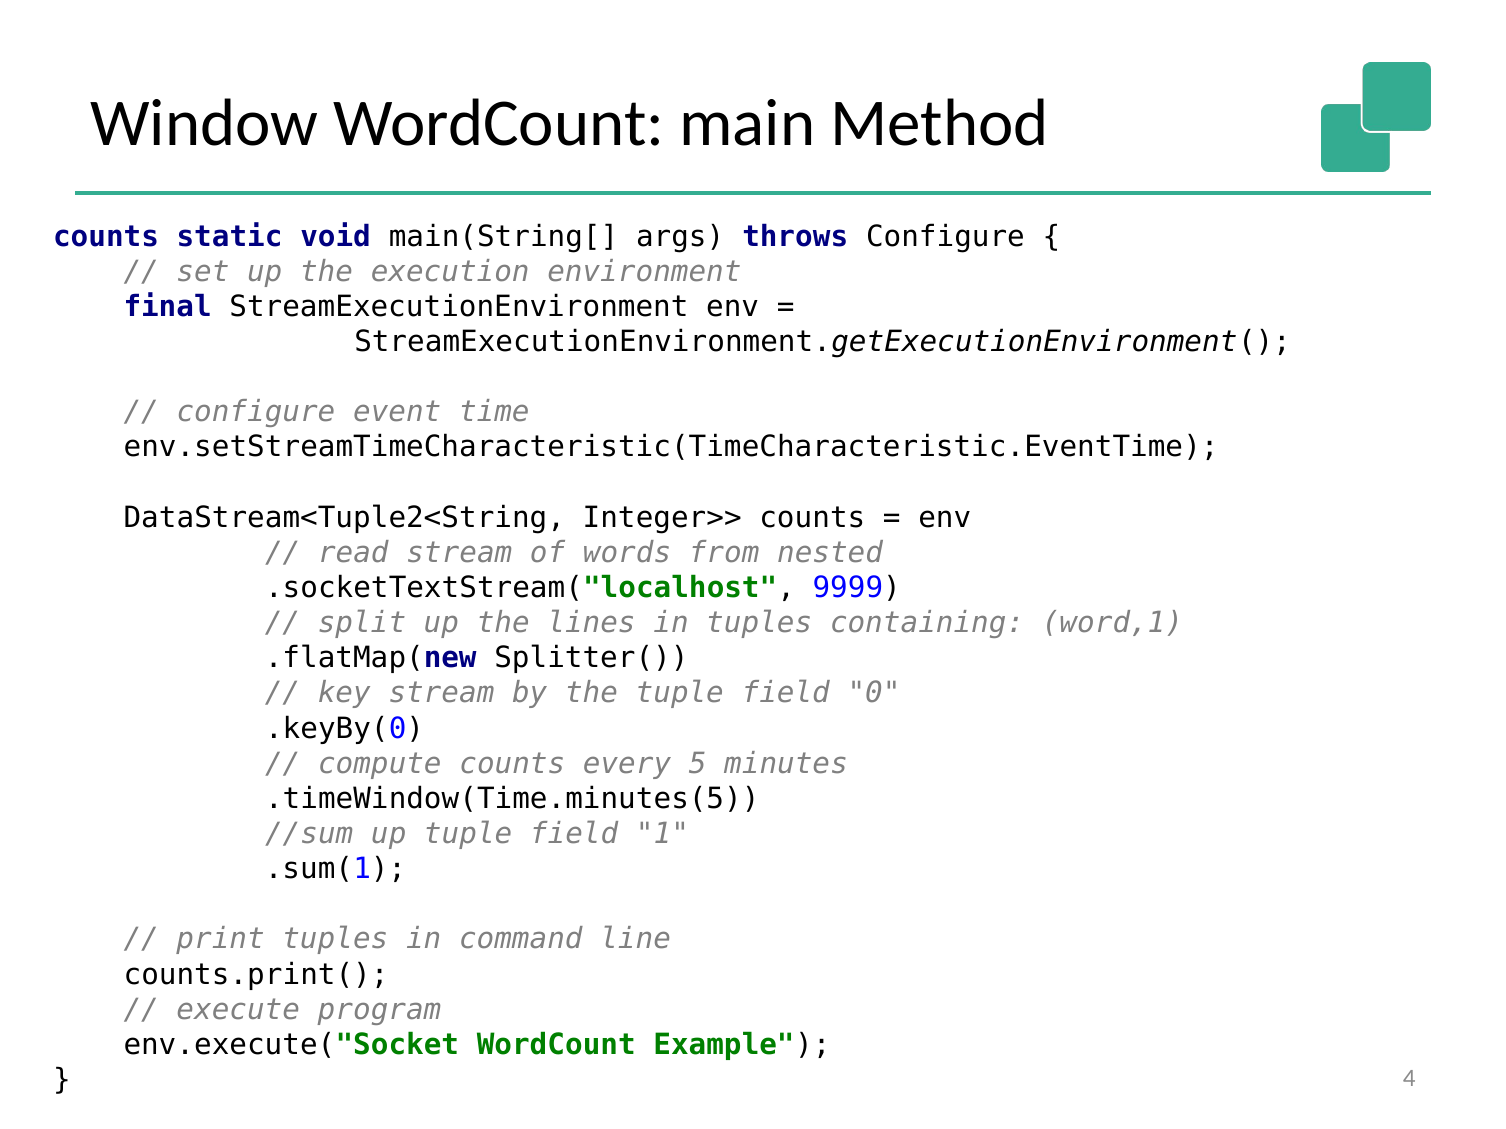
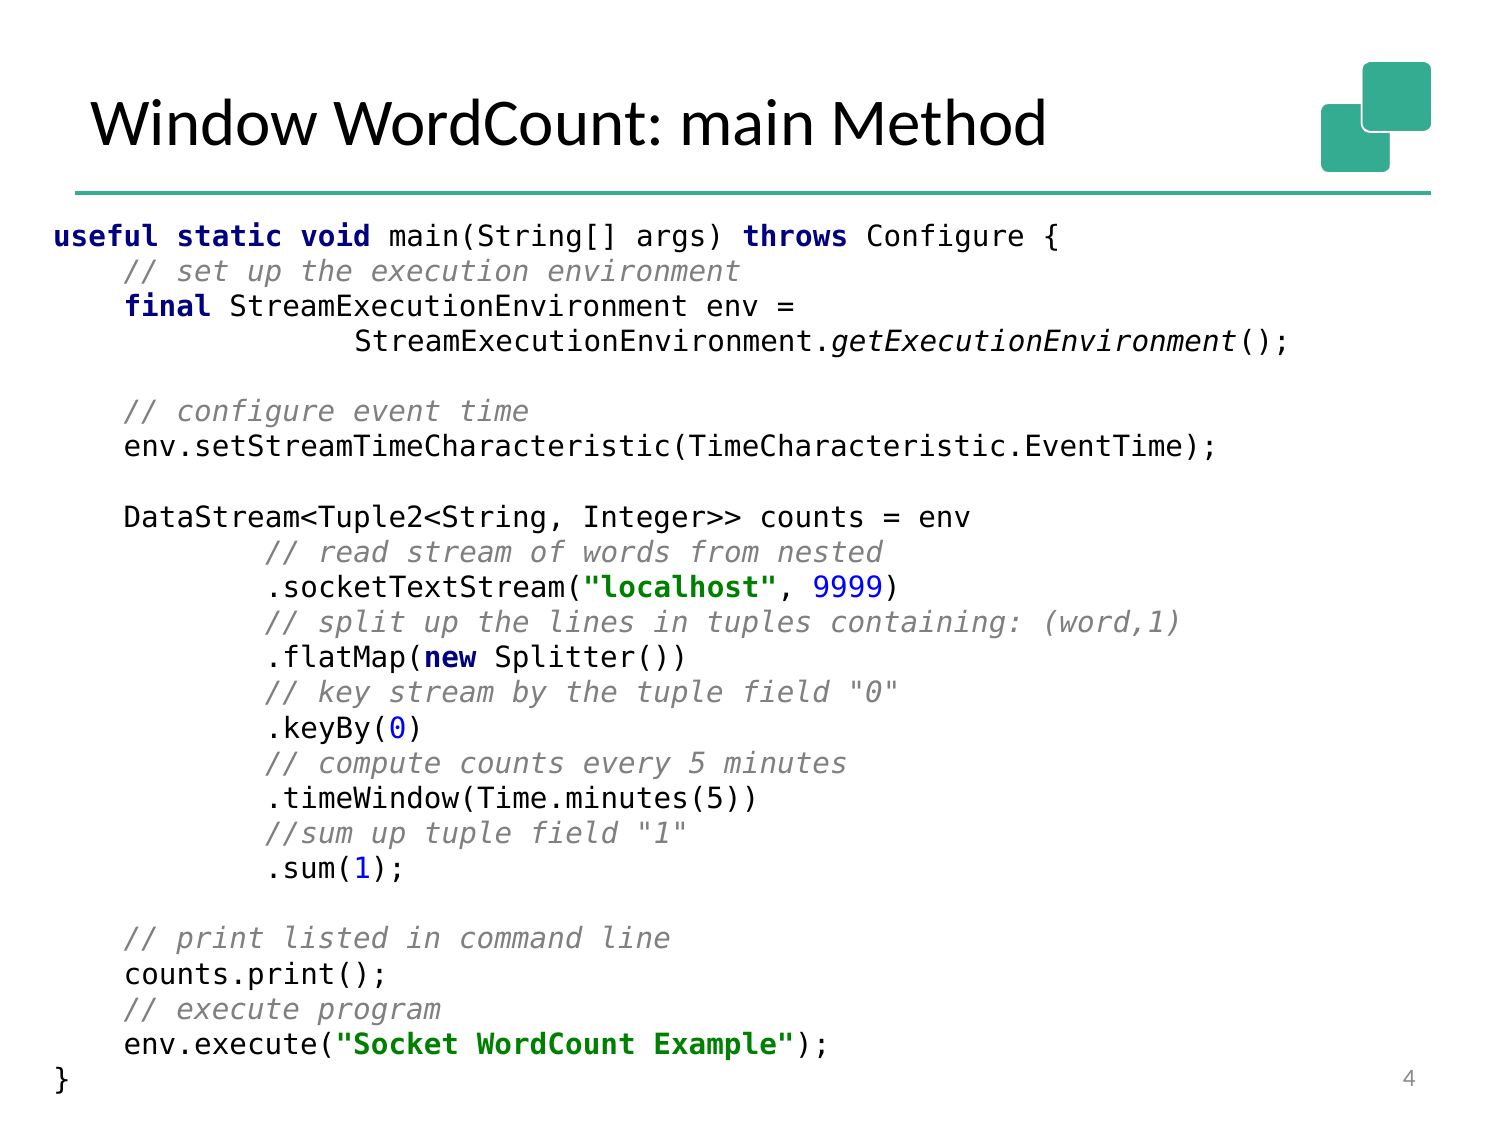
counts: counts -> useful (106, 236)
print tuples: tuples -> listed (335, 940)
